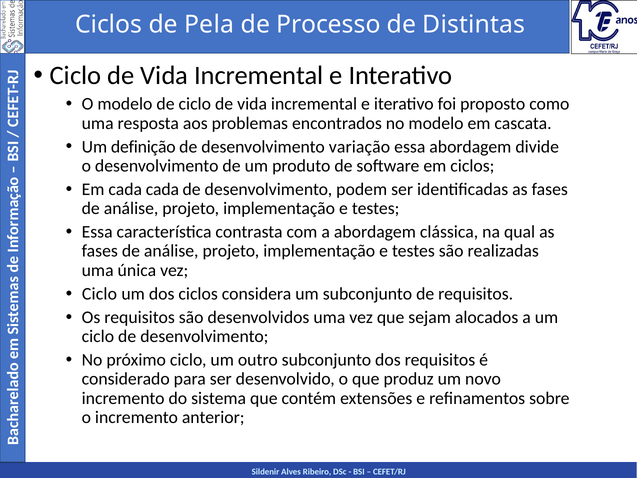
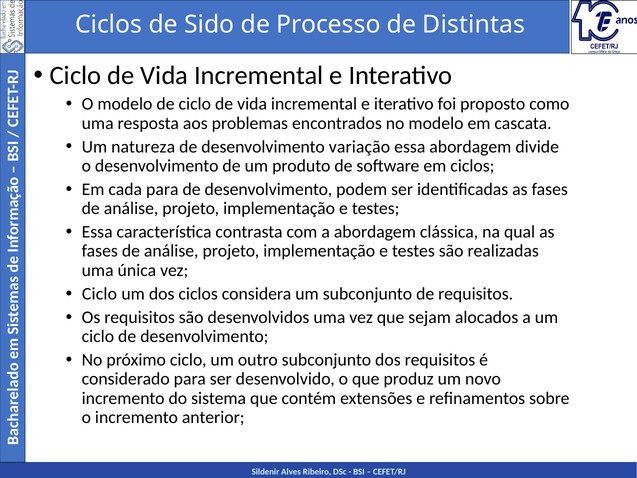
Pela: Pela -> Sido (209, 25)
definição: definição -> natureza (143, 147)
cada cada: cada -> para (162, 189)
